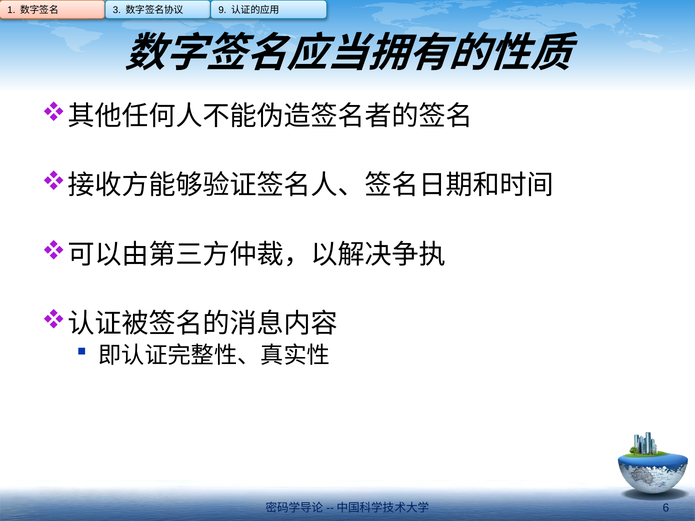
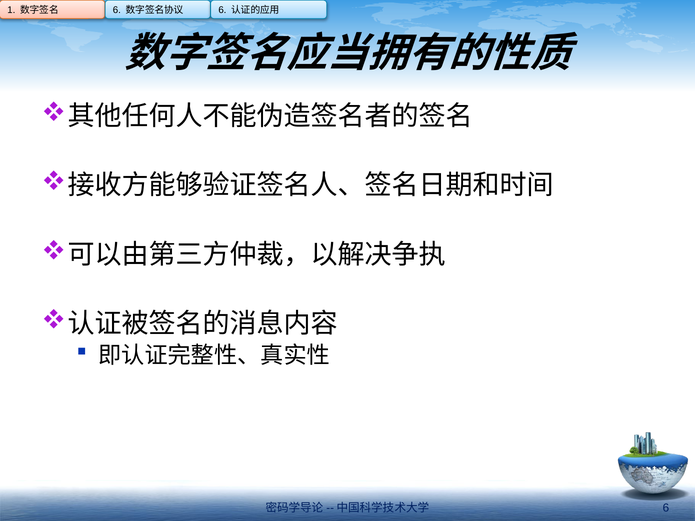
3: 3 -> 6 (117, 10)
9: 9 -> 6 (222, 10)
